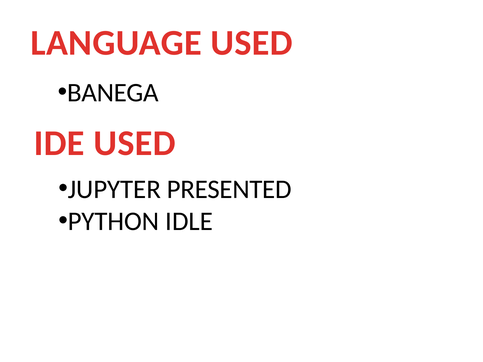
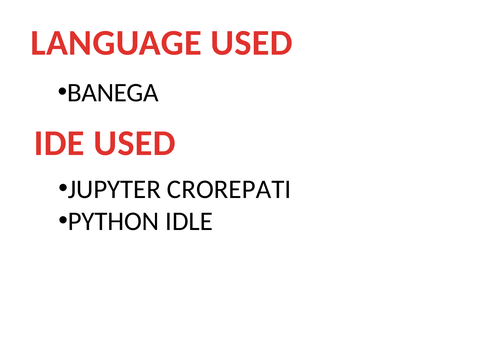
PRESENTED: PRESENTED -> CROREPATI (229, 189)
